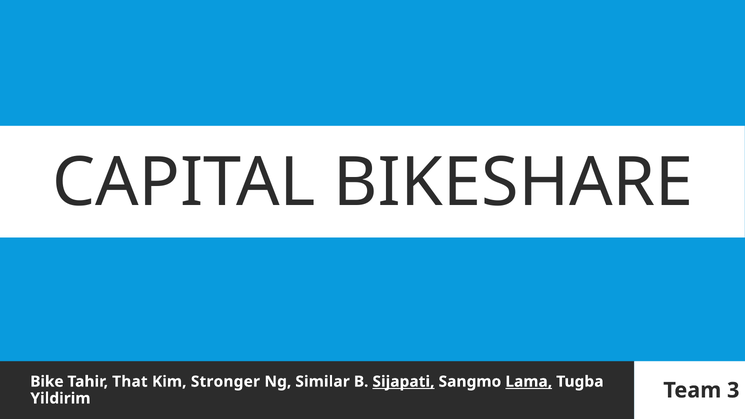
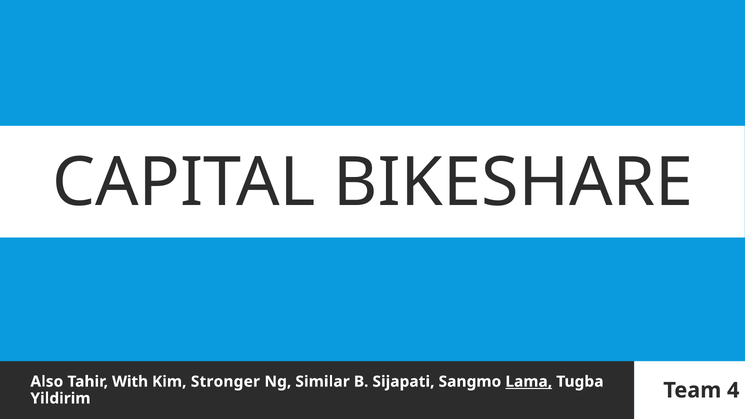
Bike: Bike -> Also (47, 382)
That: That -> With (130, 382)
Sijapati underline: present -> none (403, 382)
3: 3 -> 4 (733, 390)
